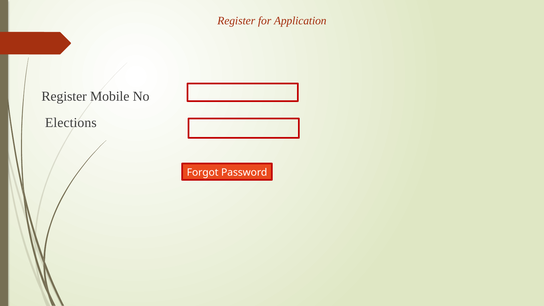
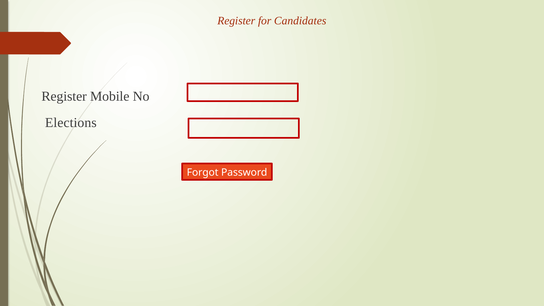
Application: Application -> Candidates (300, 21)
